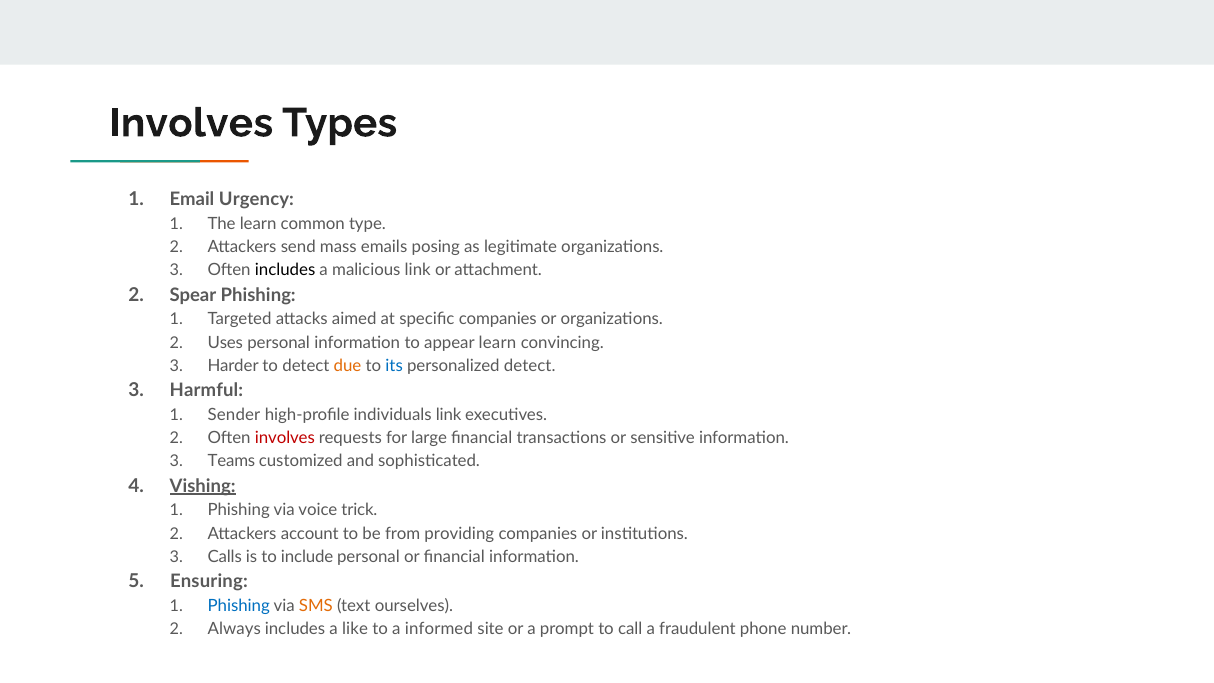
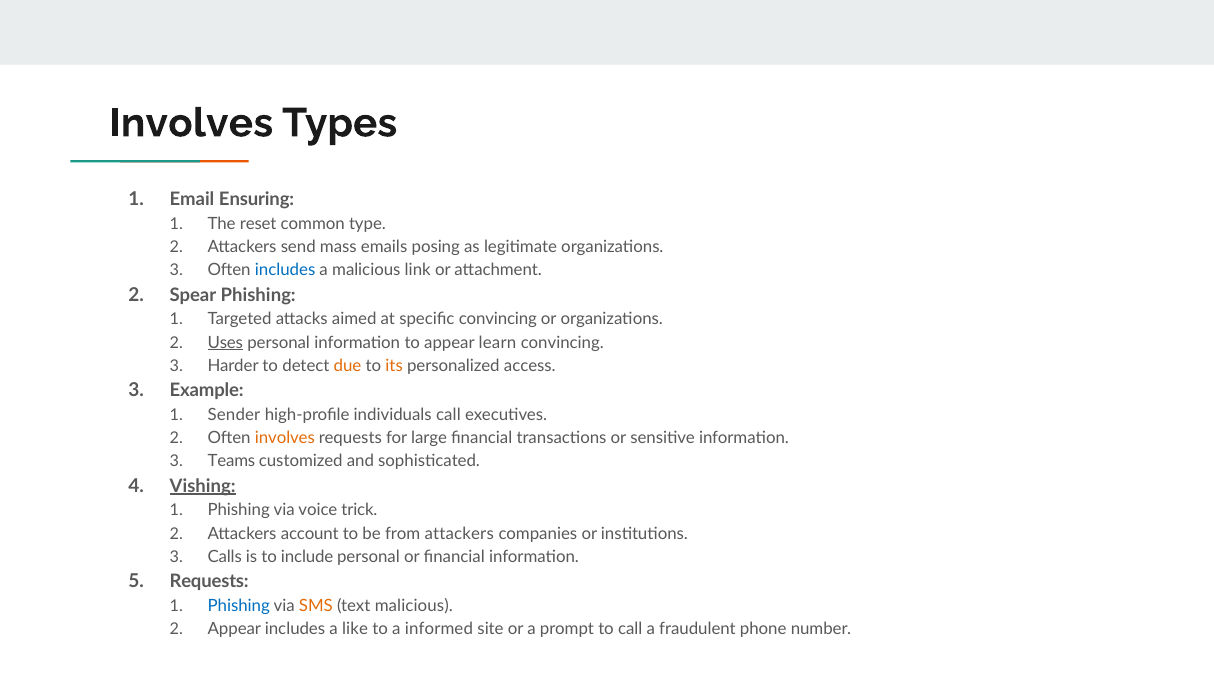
Urgency: Urgency -> Ensuring (257, 199)
The learn: learn -> reset (258, 224)
includes colour: black -> blue (285, 270)
specific companies: companies -> convincing (498, 319)
Uses underline: none -> present (225, 342)
its colour: blue -> orange (394, 366)
personalized detect: detect -> access (530, 366)
Harmful: Harmful -> Example (207, 390)
individuals link: link -> call (448, 415)
involves colour: red -> orange (285, 438)
from providing: providing -> attackers (459, 533)
Ensuring: Ensuring -> Requests (209, 581)
text ourselves: ourselves -> malicious (414, 606)
Always: Always -> Appear (234, 629)
